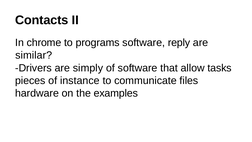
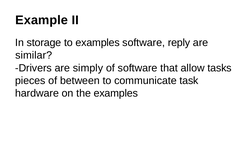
Contacts: Contacts -> Example (42, 20)
chrome: chrome -> storage (44, 43)
to programs: programs -> examples (98, 43)
instance: instance -> between (80, 80)
files: files -> task (189, 80)
